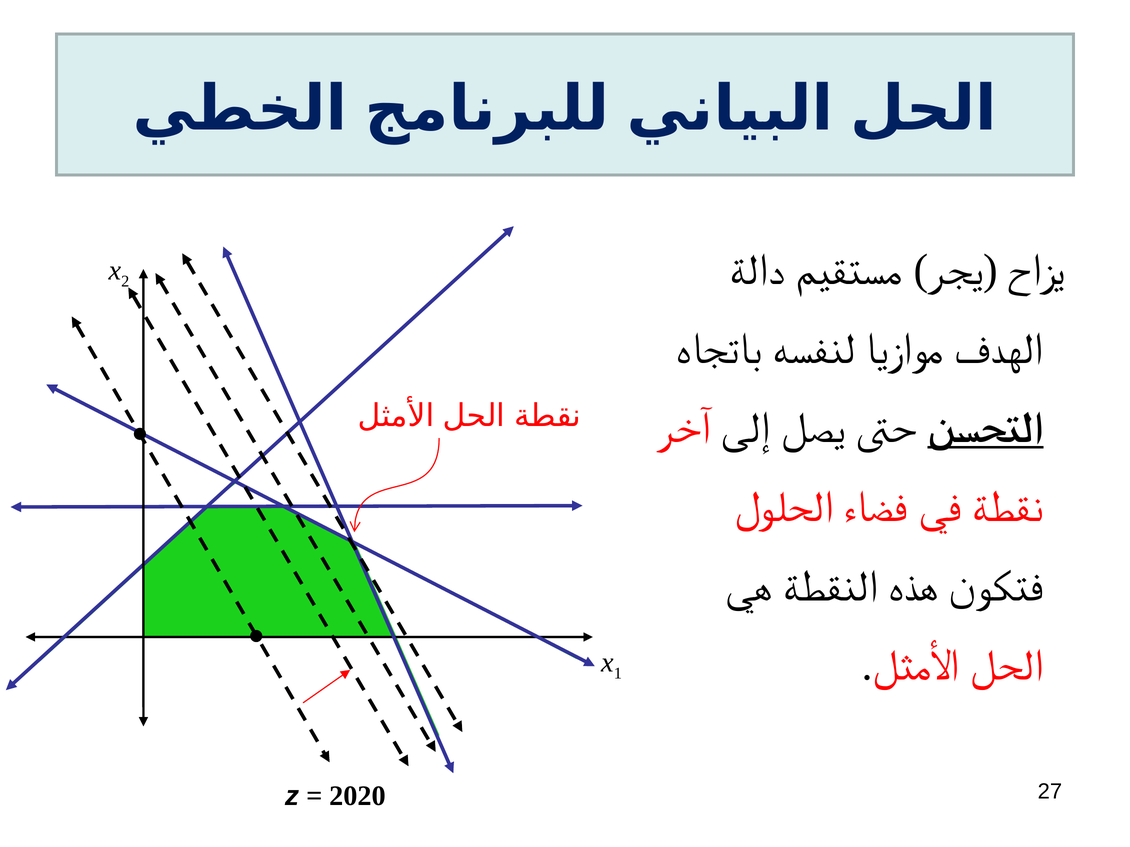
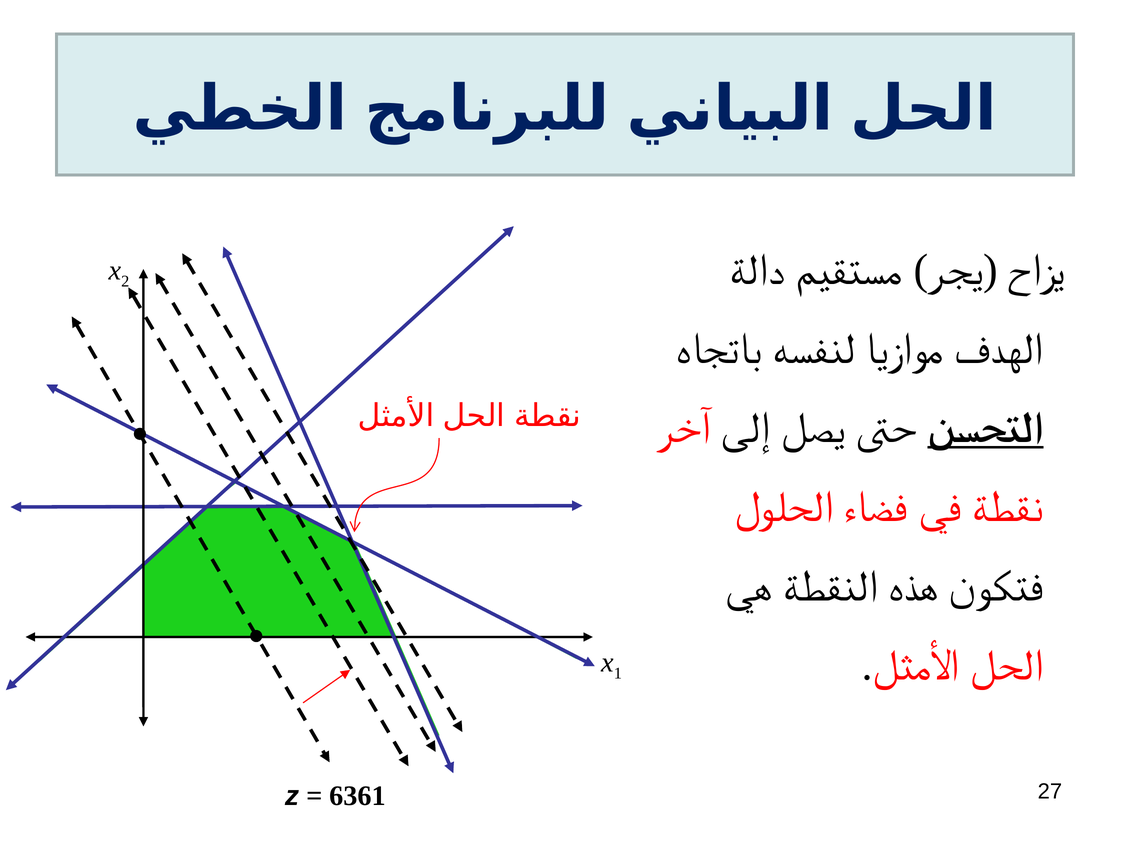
2020: 2020 -> 6361 (357, 797)
